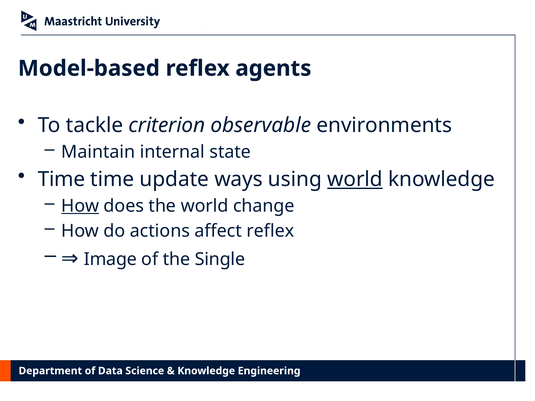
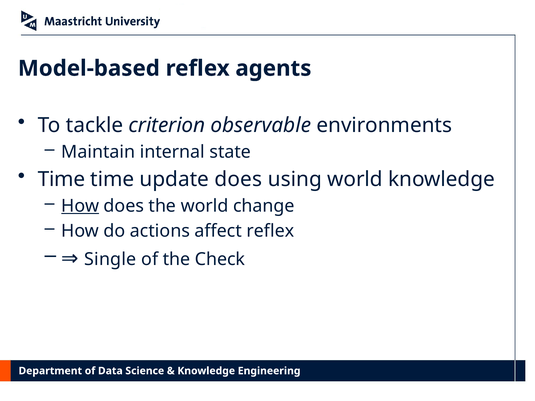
update ways: ways -> does (238, 180)
world underline: present -> none (355, 180)
Image: Image -> Single (110, 260)
Single: Single -> Check (220, 260)
